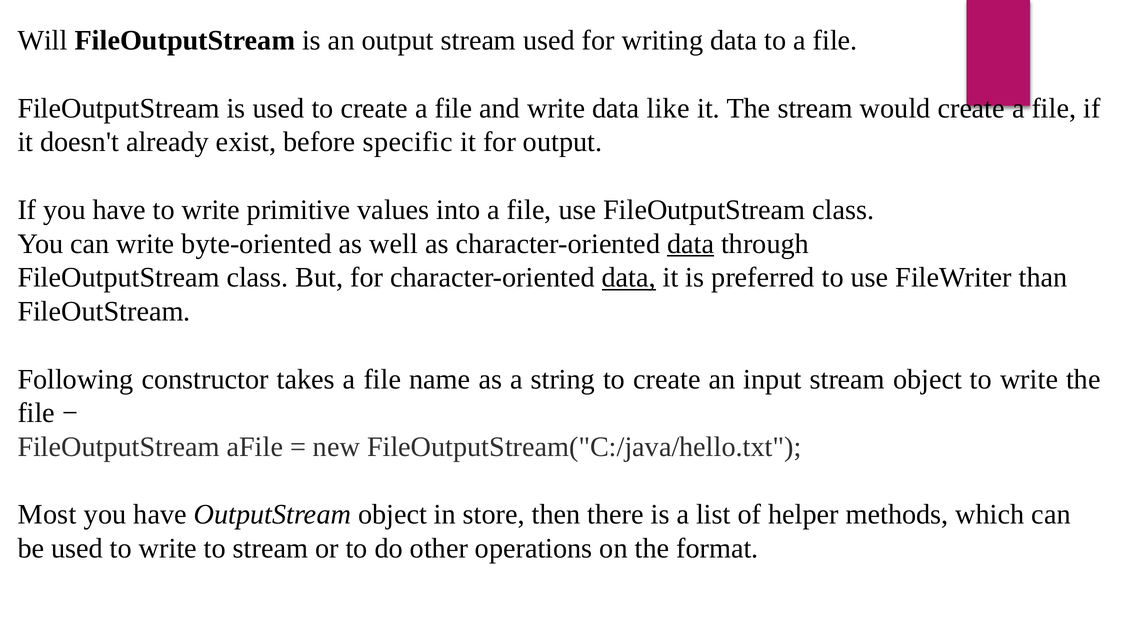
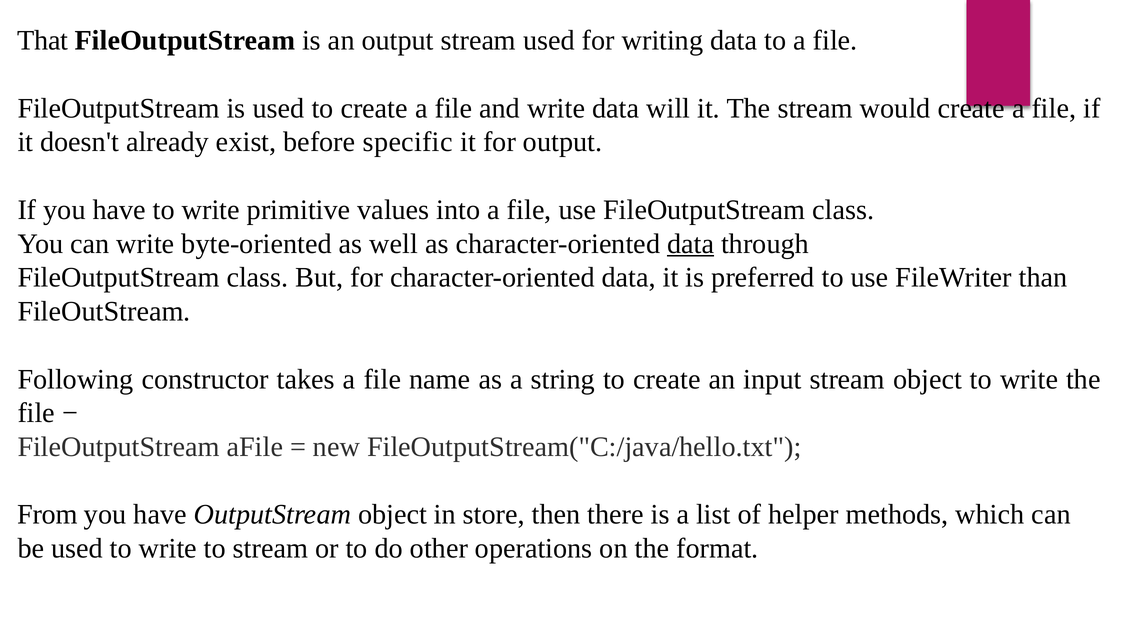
Will: Will -> That (43, 41)
like: like -> will (668, 108)
data underline: present -> none (629, 278)
Most: Most -> From (47, 515)
